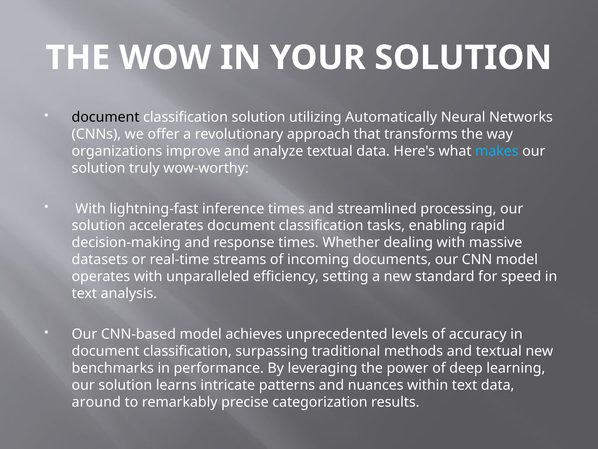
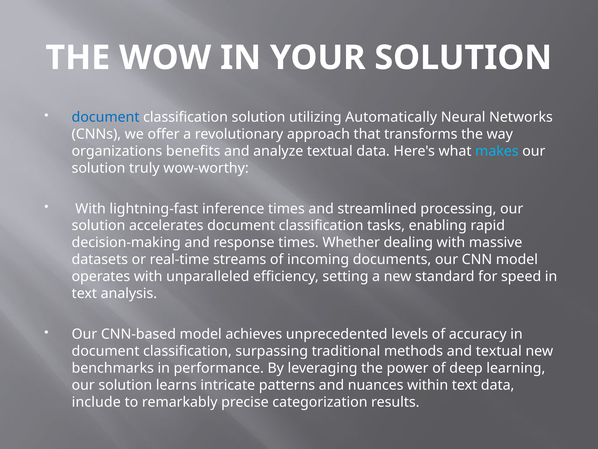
document colour: black -> blue (106, 117)
improve: improve -> benefits (193, 151)
around: around -> include (96, 402)
